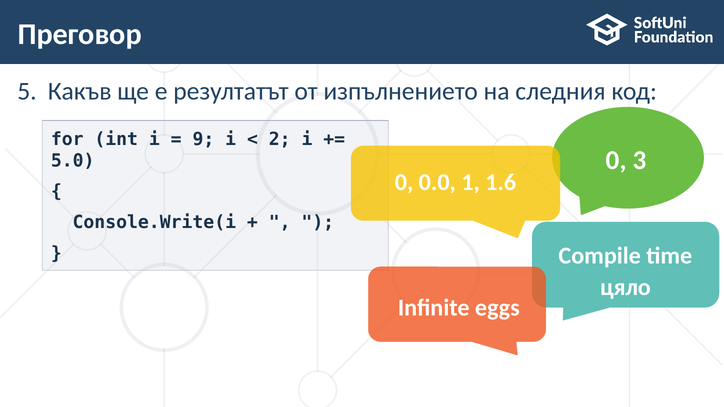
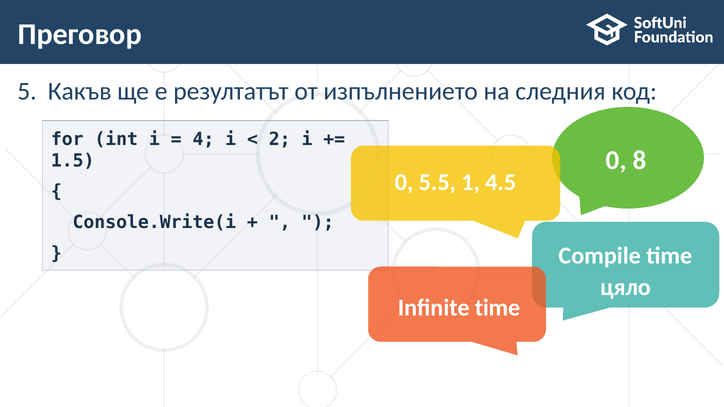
9: 9 -> 4 (203, 139)
3: 3 -> 8 (640, 160)
5.0: 5.0 -> 1.5 (73, 161)
0.0: 0.0 -> 5.5 (437, 183)
1.6: 1.6 -> 4.5 (501, 183)
Infinite eggs: eggs -> time (497, 308)
